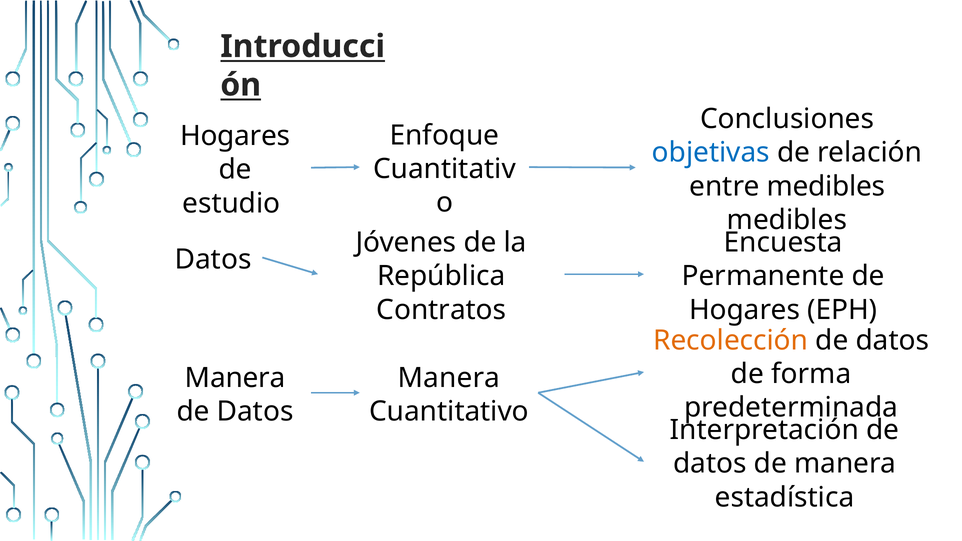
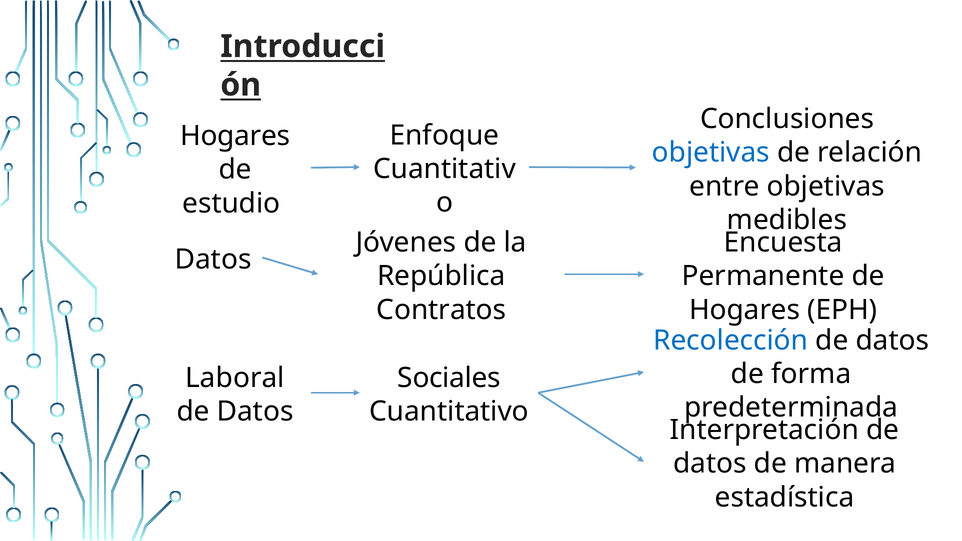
entre medibles: medibles -> objetivas (826, 186)
Recolección colour: orange -> blue (731, 340)
Manera: Manera -> Laboral (235, 378)
Manera: Manera -> Sociales (449, 378)
